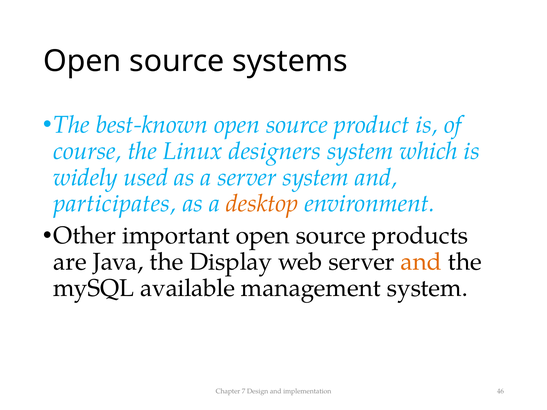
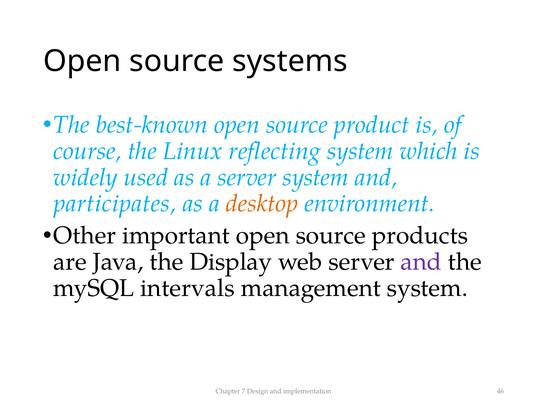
designers: designers -> reflecting (275, 151)
and colour: orange -> purple (421, 262)
available: available -> intervals (187, 288)
